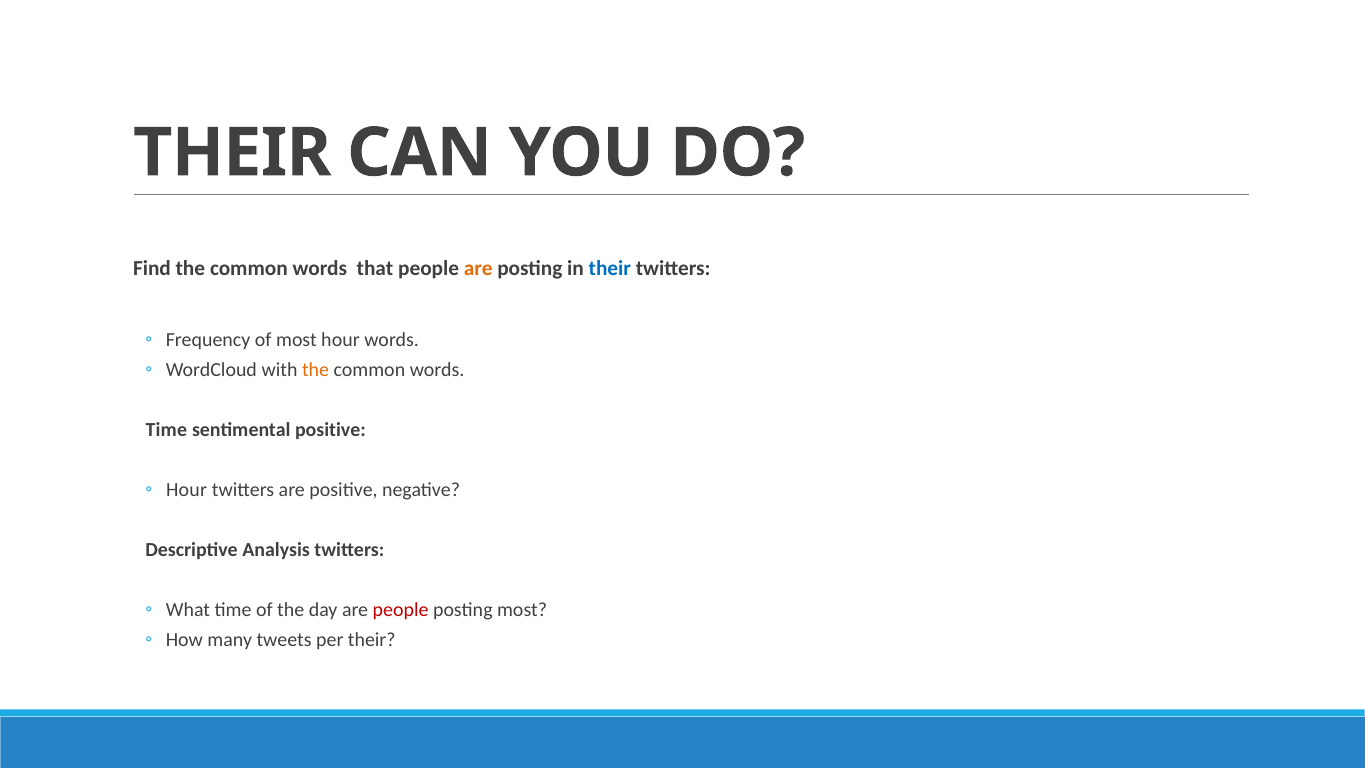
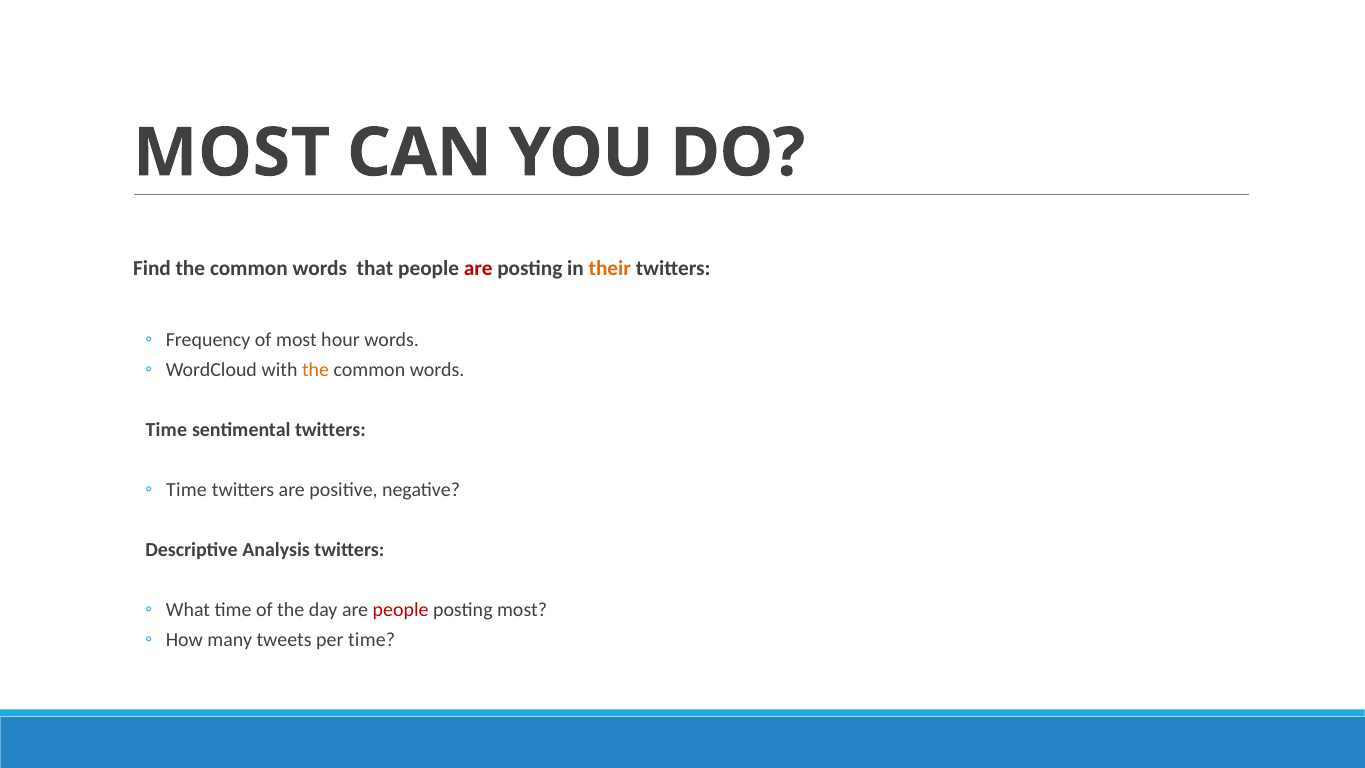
THEIR: THEIR -> MOST (232, 153)
are colour: orange -> red (478, 269)
their colour: blue -> orange (610, 269)
sentimental positive: positive -> twitters (330, 430)
Hour: Hour -> Time (187, 490)
per their: their -> time (372, 640)
